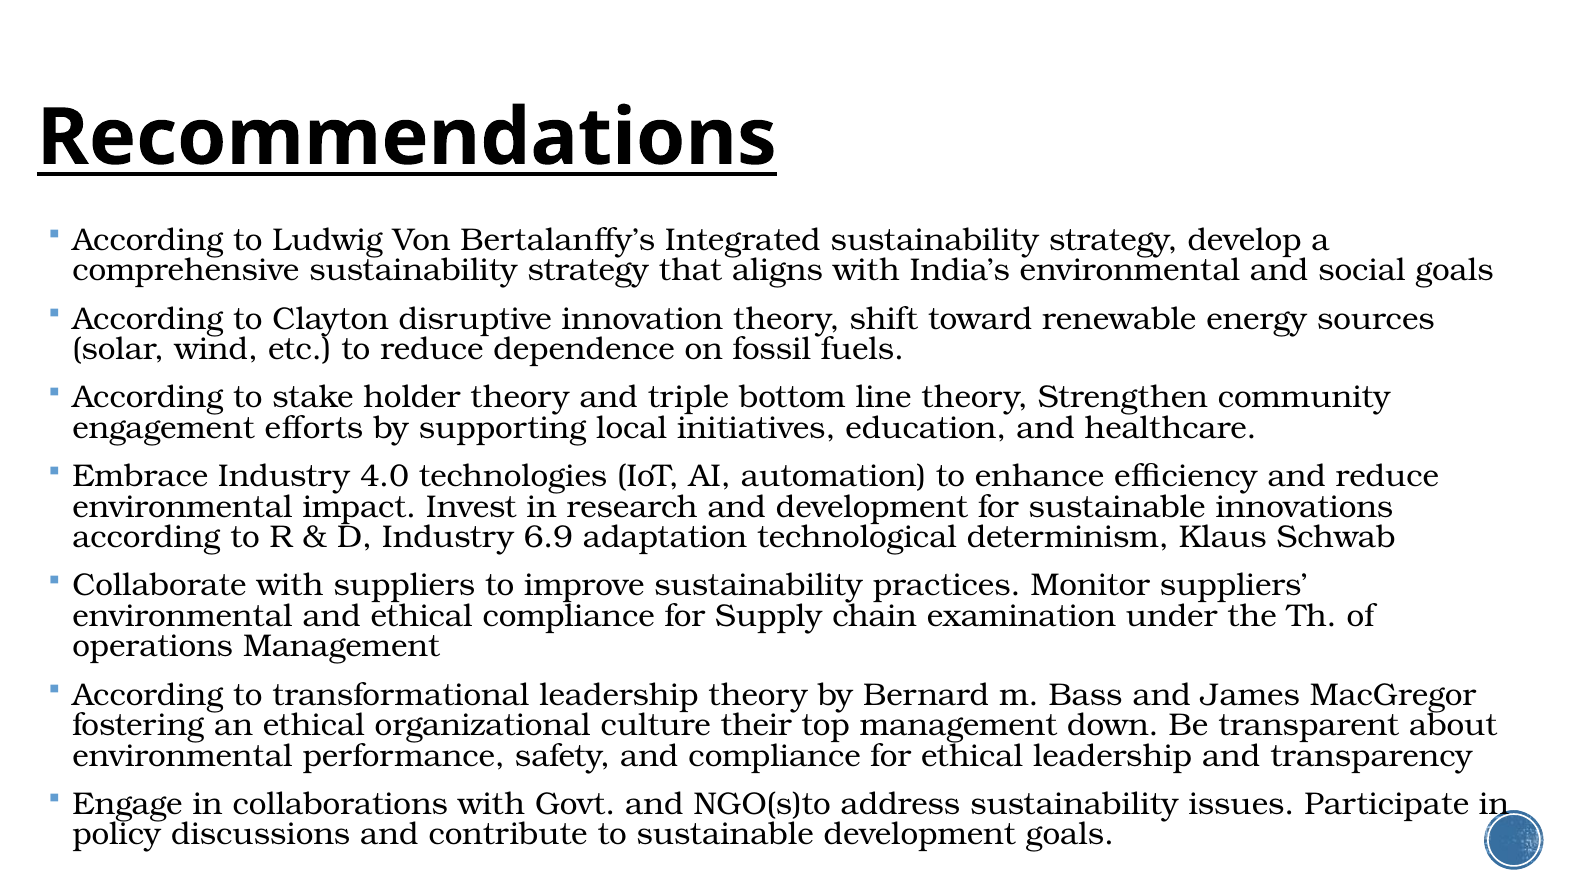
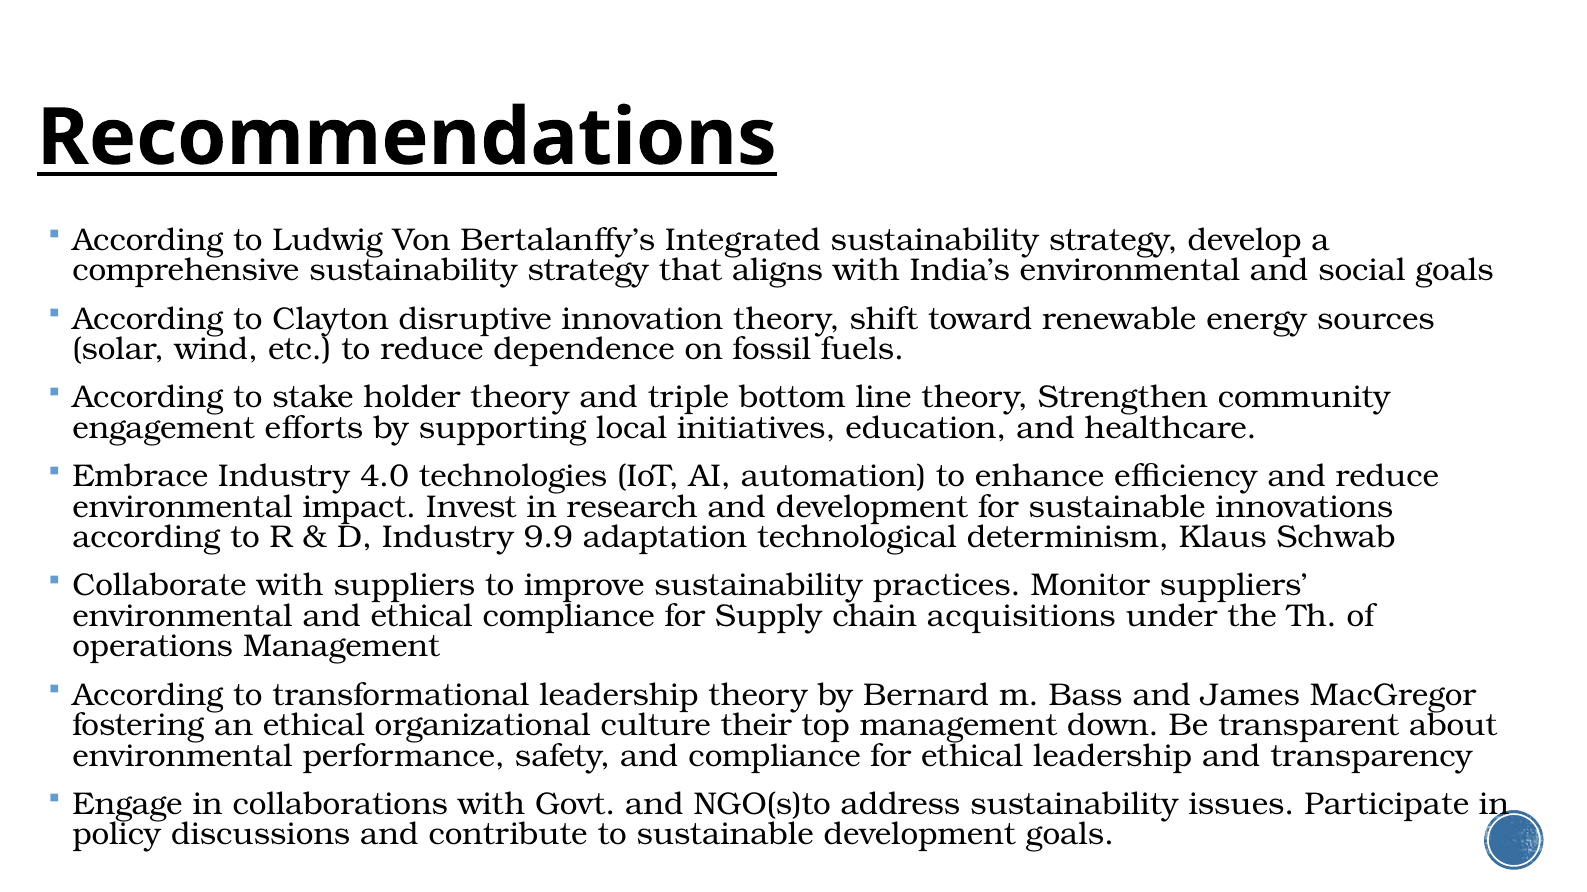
6.9: 6.9 -> 9.9 (548, 538)
examination: examination -> acquisitions (1021, 616)
